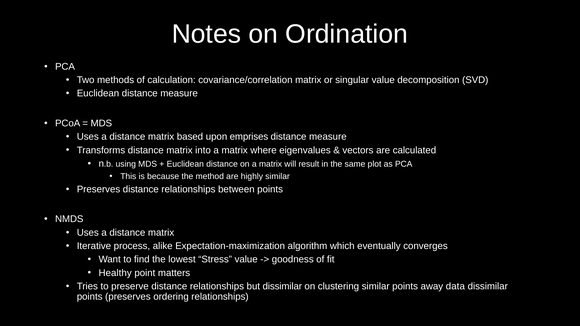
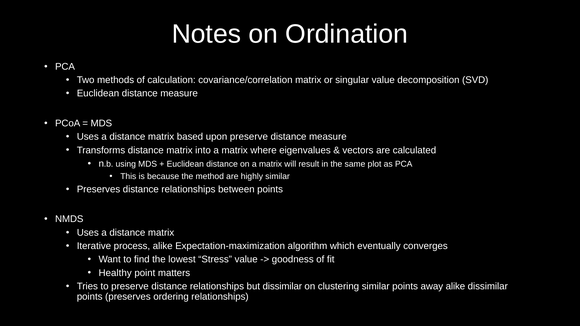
upon emprises: emprises -> preserve (249, 137)
away data: data -> alike (455, 287)
